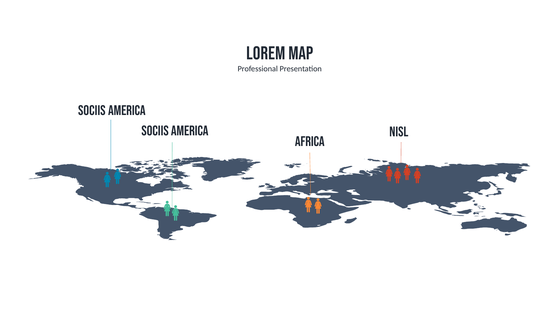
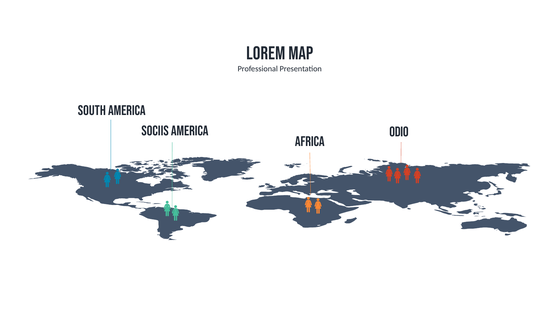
SOCIIS: SOCIIS -> SOUTH (92, 111)
NISL: NISL -> ODIO (399, 132)
